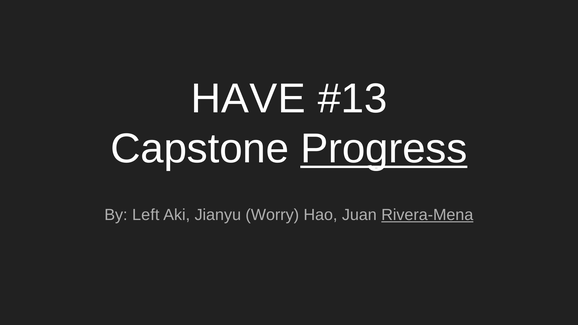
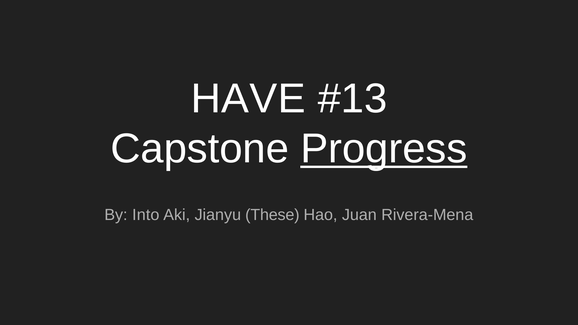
Left: Left -> Into (146, 215)
Worry: Worry -> These (272, 215)
Rivera-Mena underline: present -> none (427, 215)
